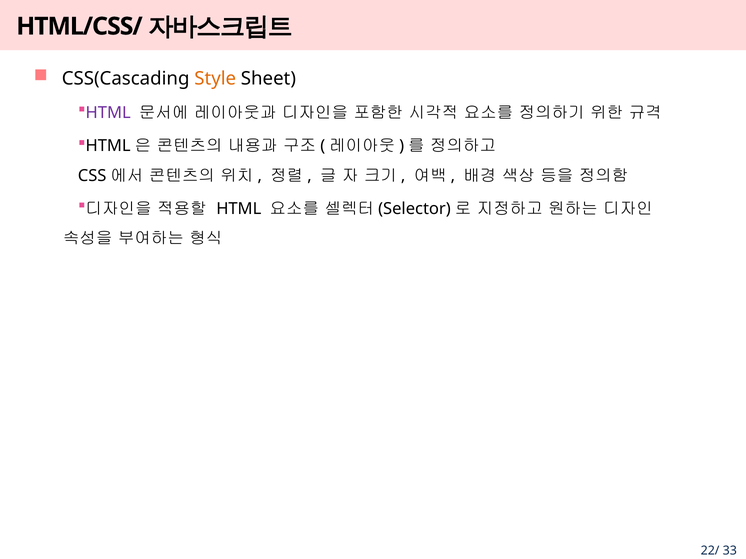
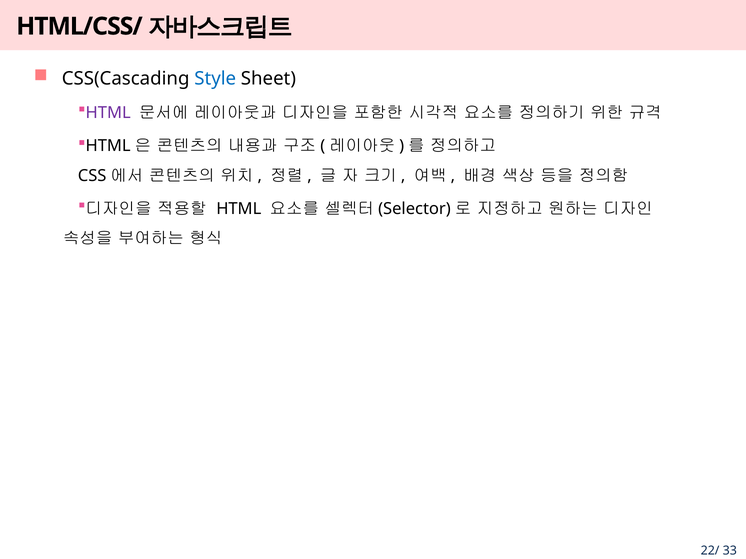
Style colour: orange -> blue (215, 79)
